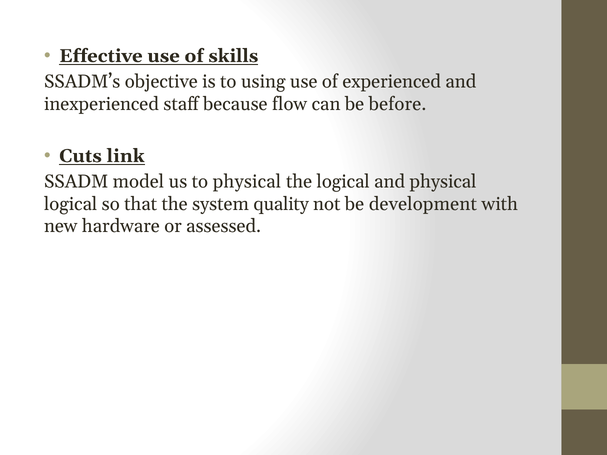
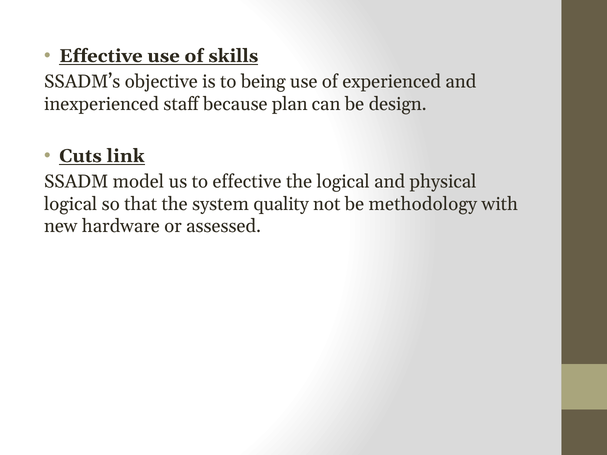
using: using -> being (263, 82)
flow: flow -> plan (290, 104)
before: before -> design (398, 104)
to physical: physical -> effective (247, 182)
development: development -> methodology (423, 204)
